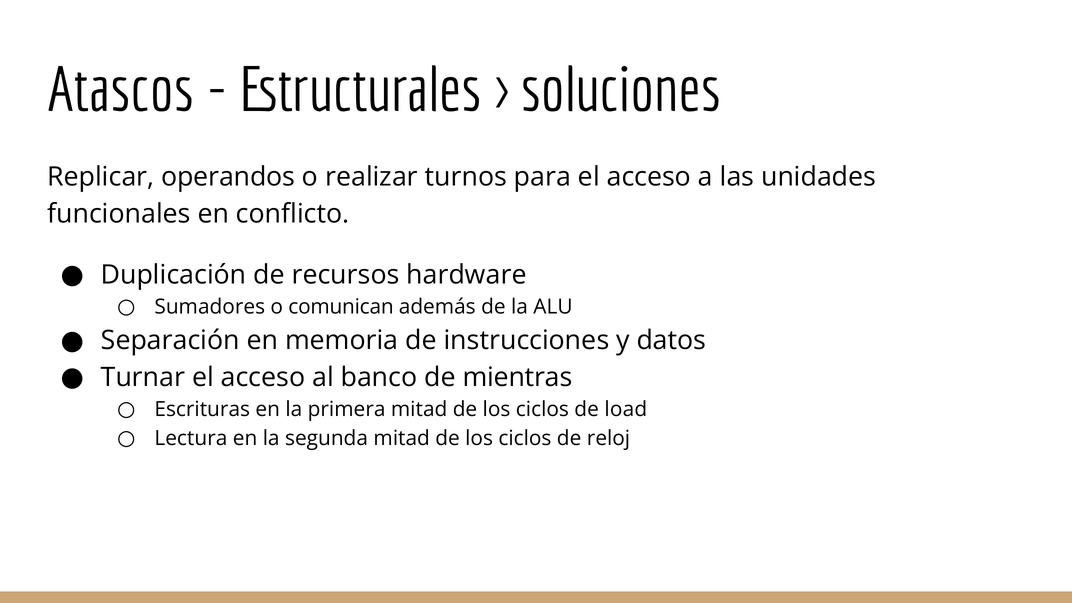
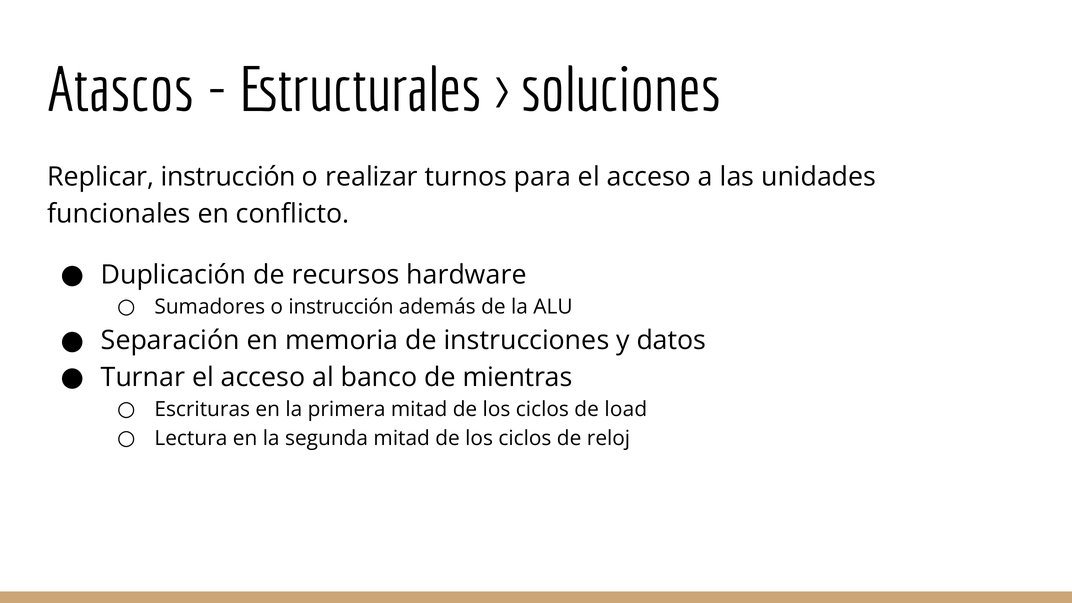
Replicar operandos: operandos -> instrucción (228, 177)
o comunican: comunican -> instrucción (341, 307)
